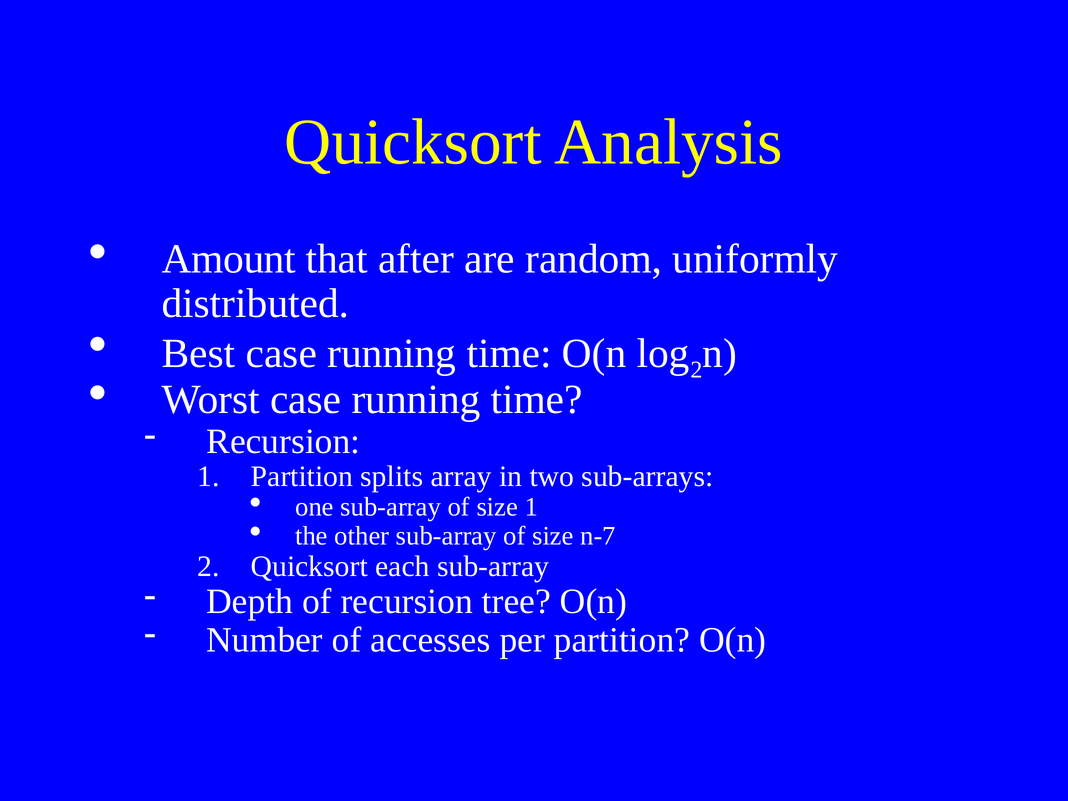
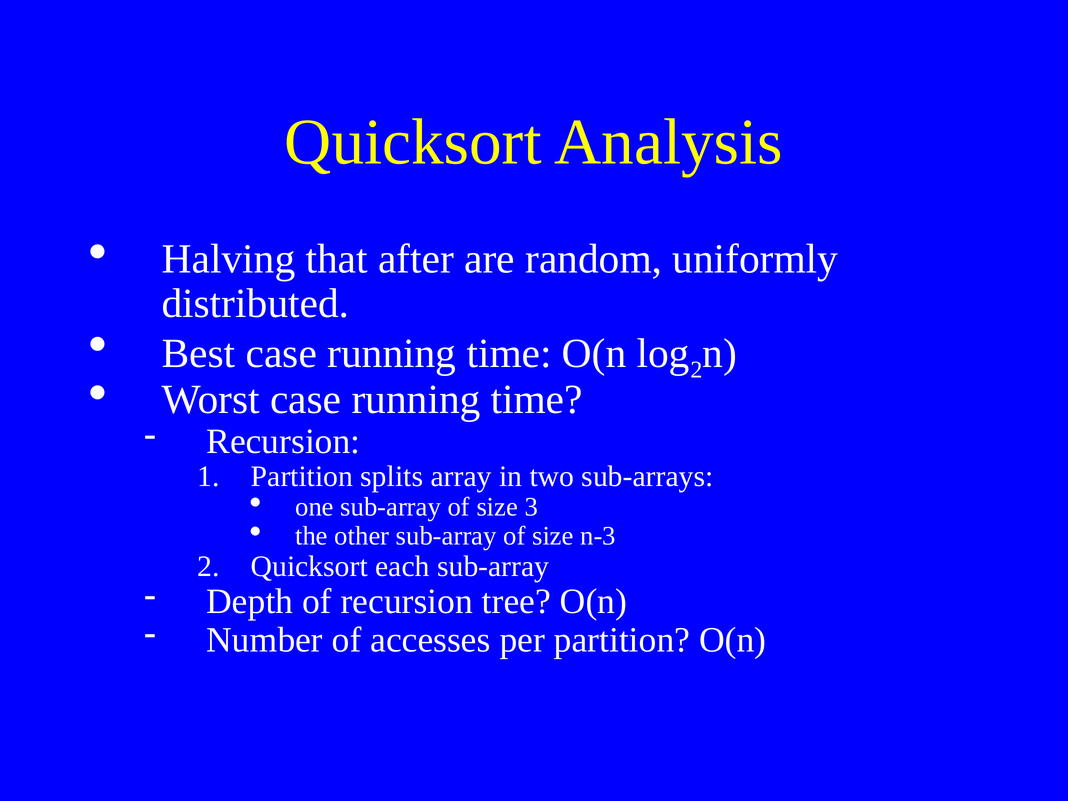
Amount: Amount -> Halving (229, 259)
size 1: 1 -> 3 (531, 507)
n-7: n-7 -> n-3 (598, 536)
